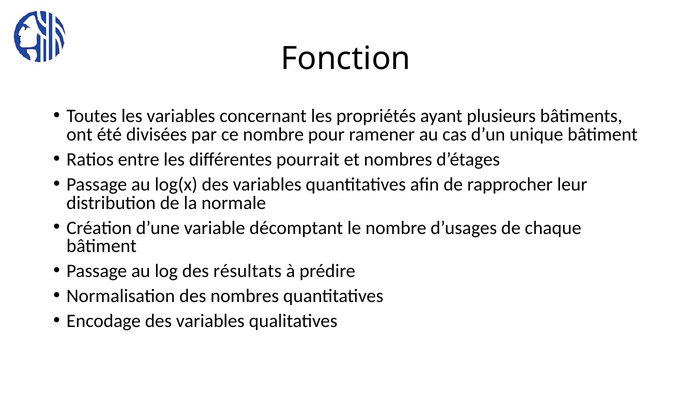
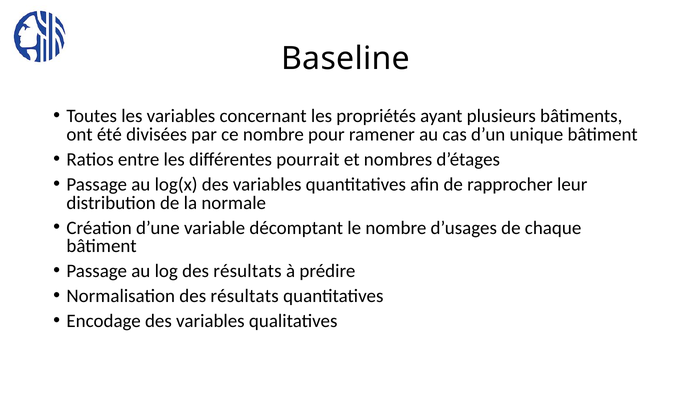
Fonction: Fonction -> Baseline (346, 59)
Normalisation des nombres: nombres -> résultats (245, 296)
